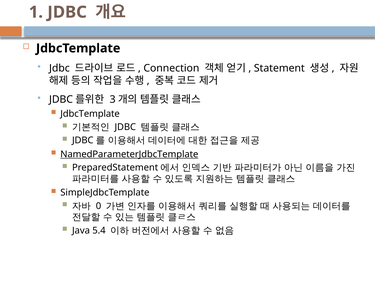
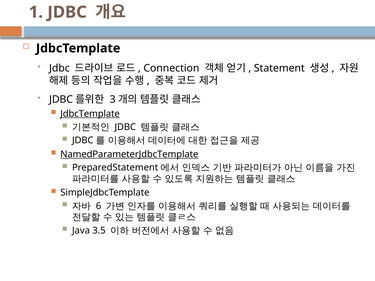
JdbcTemplate underline: none -> present (90, 114)
0: 0 -> 6 (99, 206)
5.4: 5.4 -> 3.5 (99, 231)
